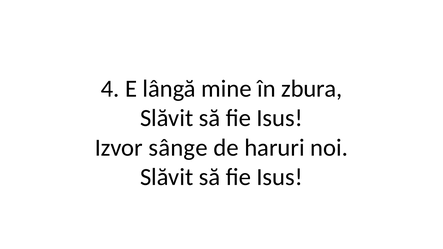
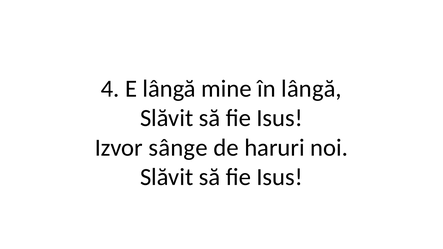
în zbura: zbura -> lângă (312, 89)
